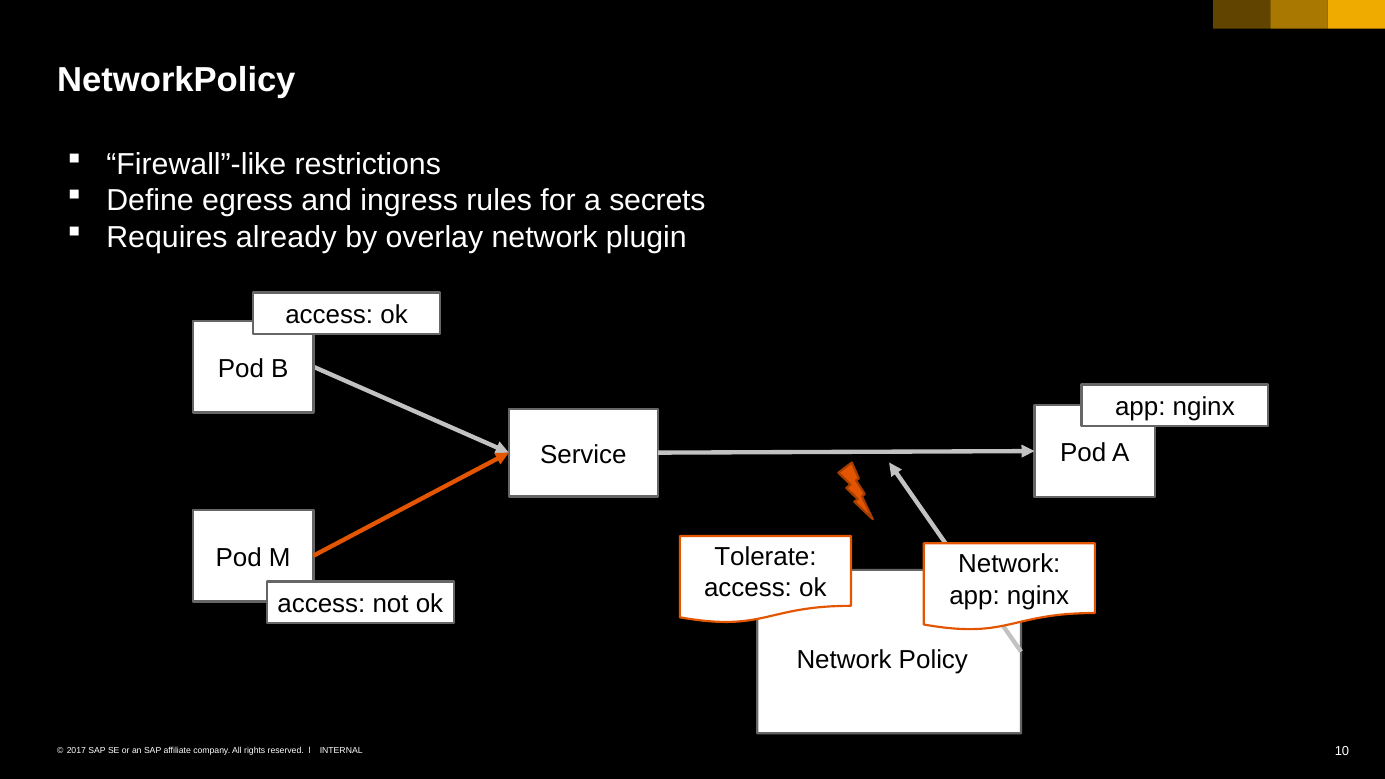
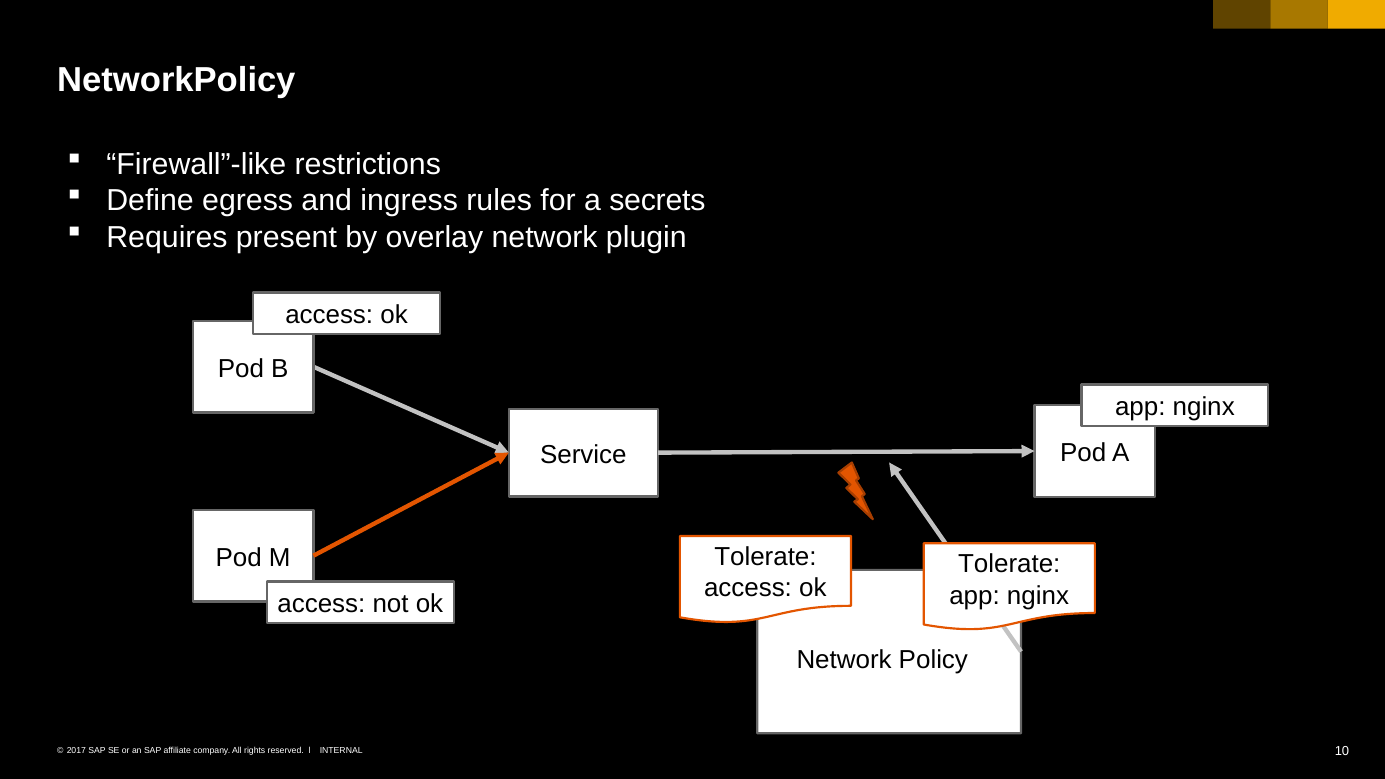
already: already -> present (286, 237)
M Network: Network -> Tolerate (1009, 564)
